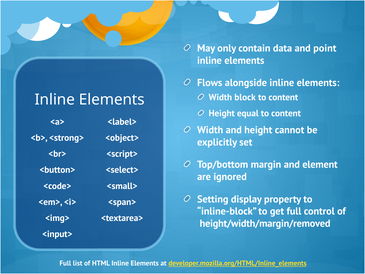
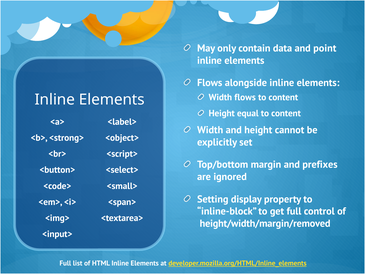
Width block: block -> flows (245, 97)
element: element -> prefixes (320, 164)
